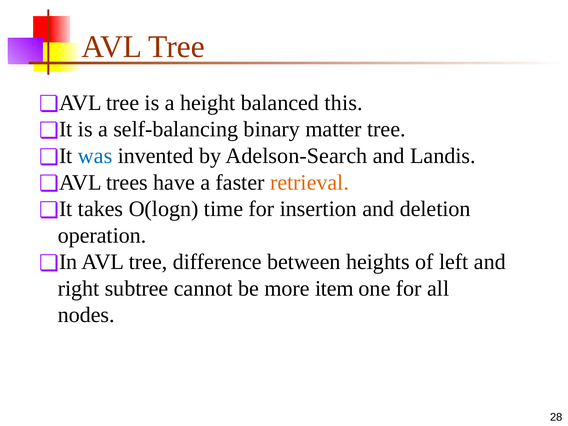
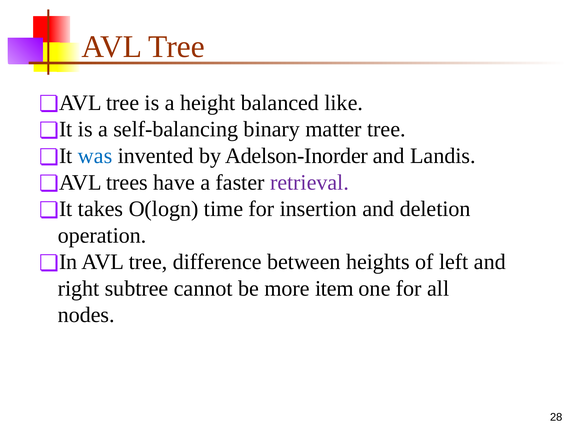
this: this -> like (344, 103)
Adelson-Search: Adelson-Search -> Adelson-Inorder (296, 156)
retrieval colour: orange -> purple (309, 182)
